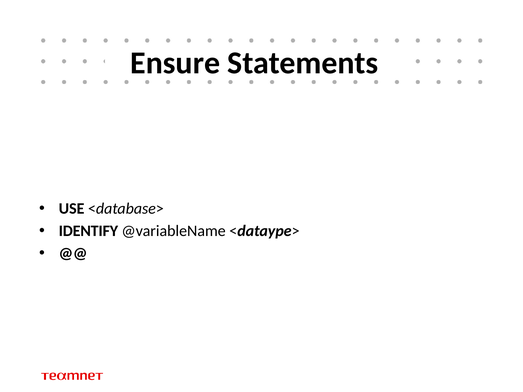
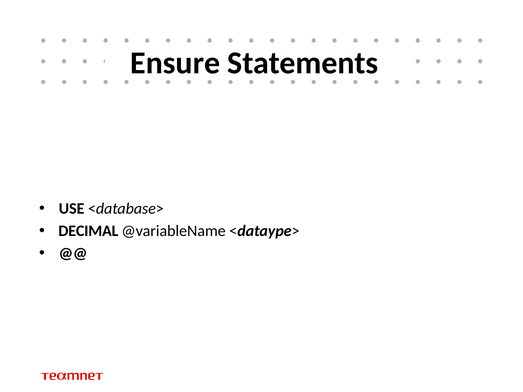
IDENTIFY: IDENTIFY -> DECIMAL (88, 231)
